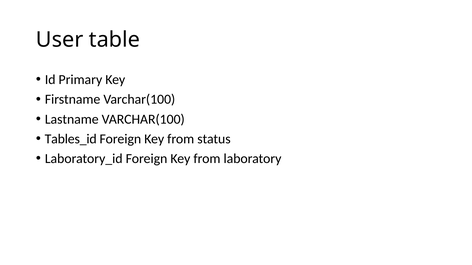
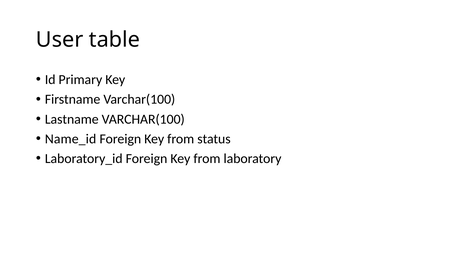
Tables_id: Tables_id -> Name_id (71, 139)
